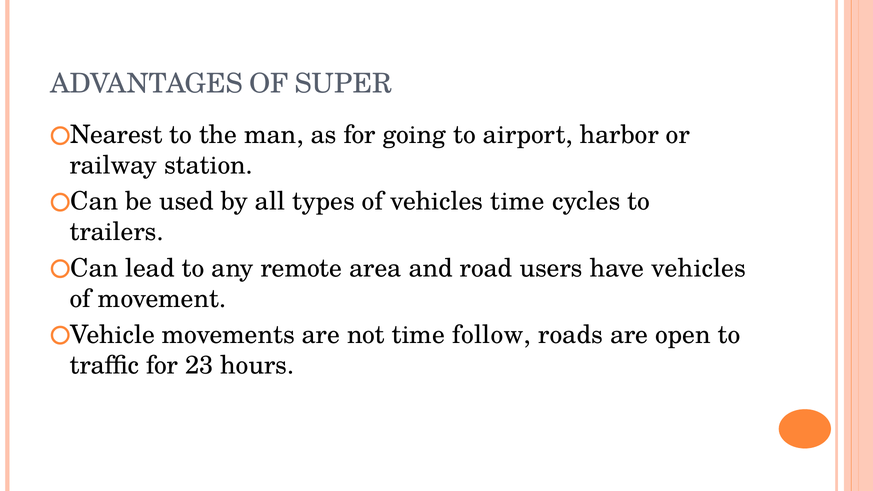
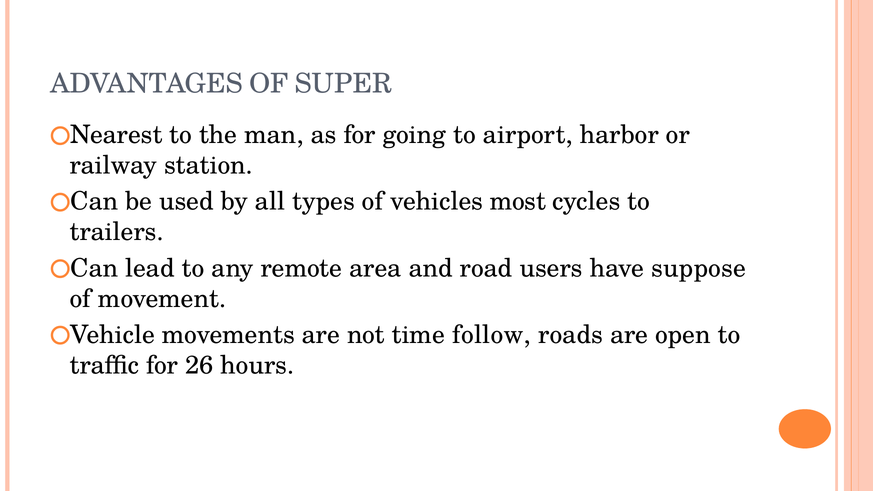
vehicles time: time -> most (518, 202)
have vehicles: vehicles -> suppose (699, 268)
23: 23 -> 26 (199, 365)
